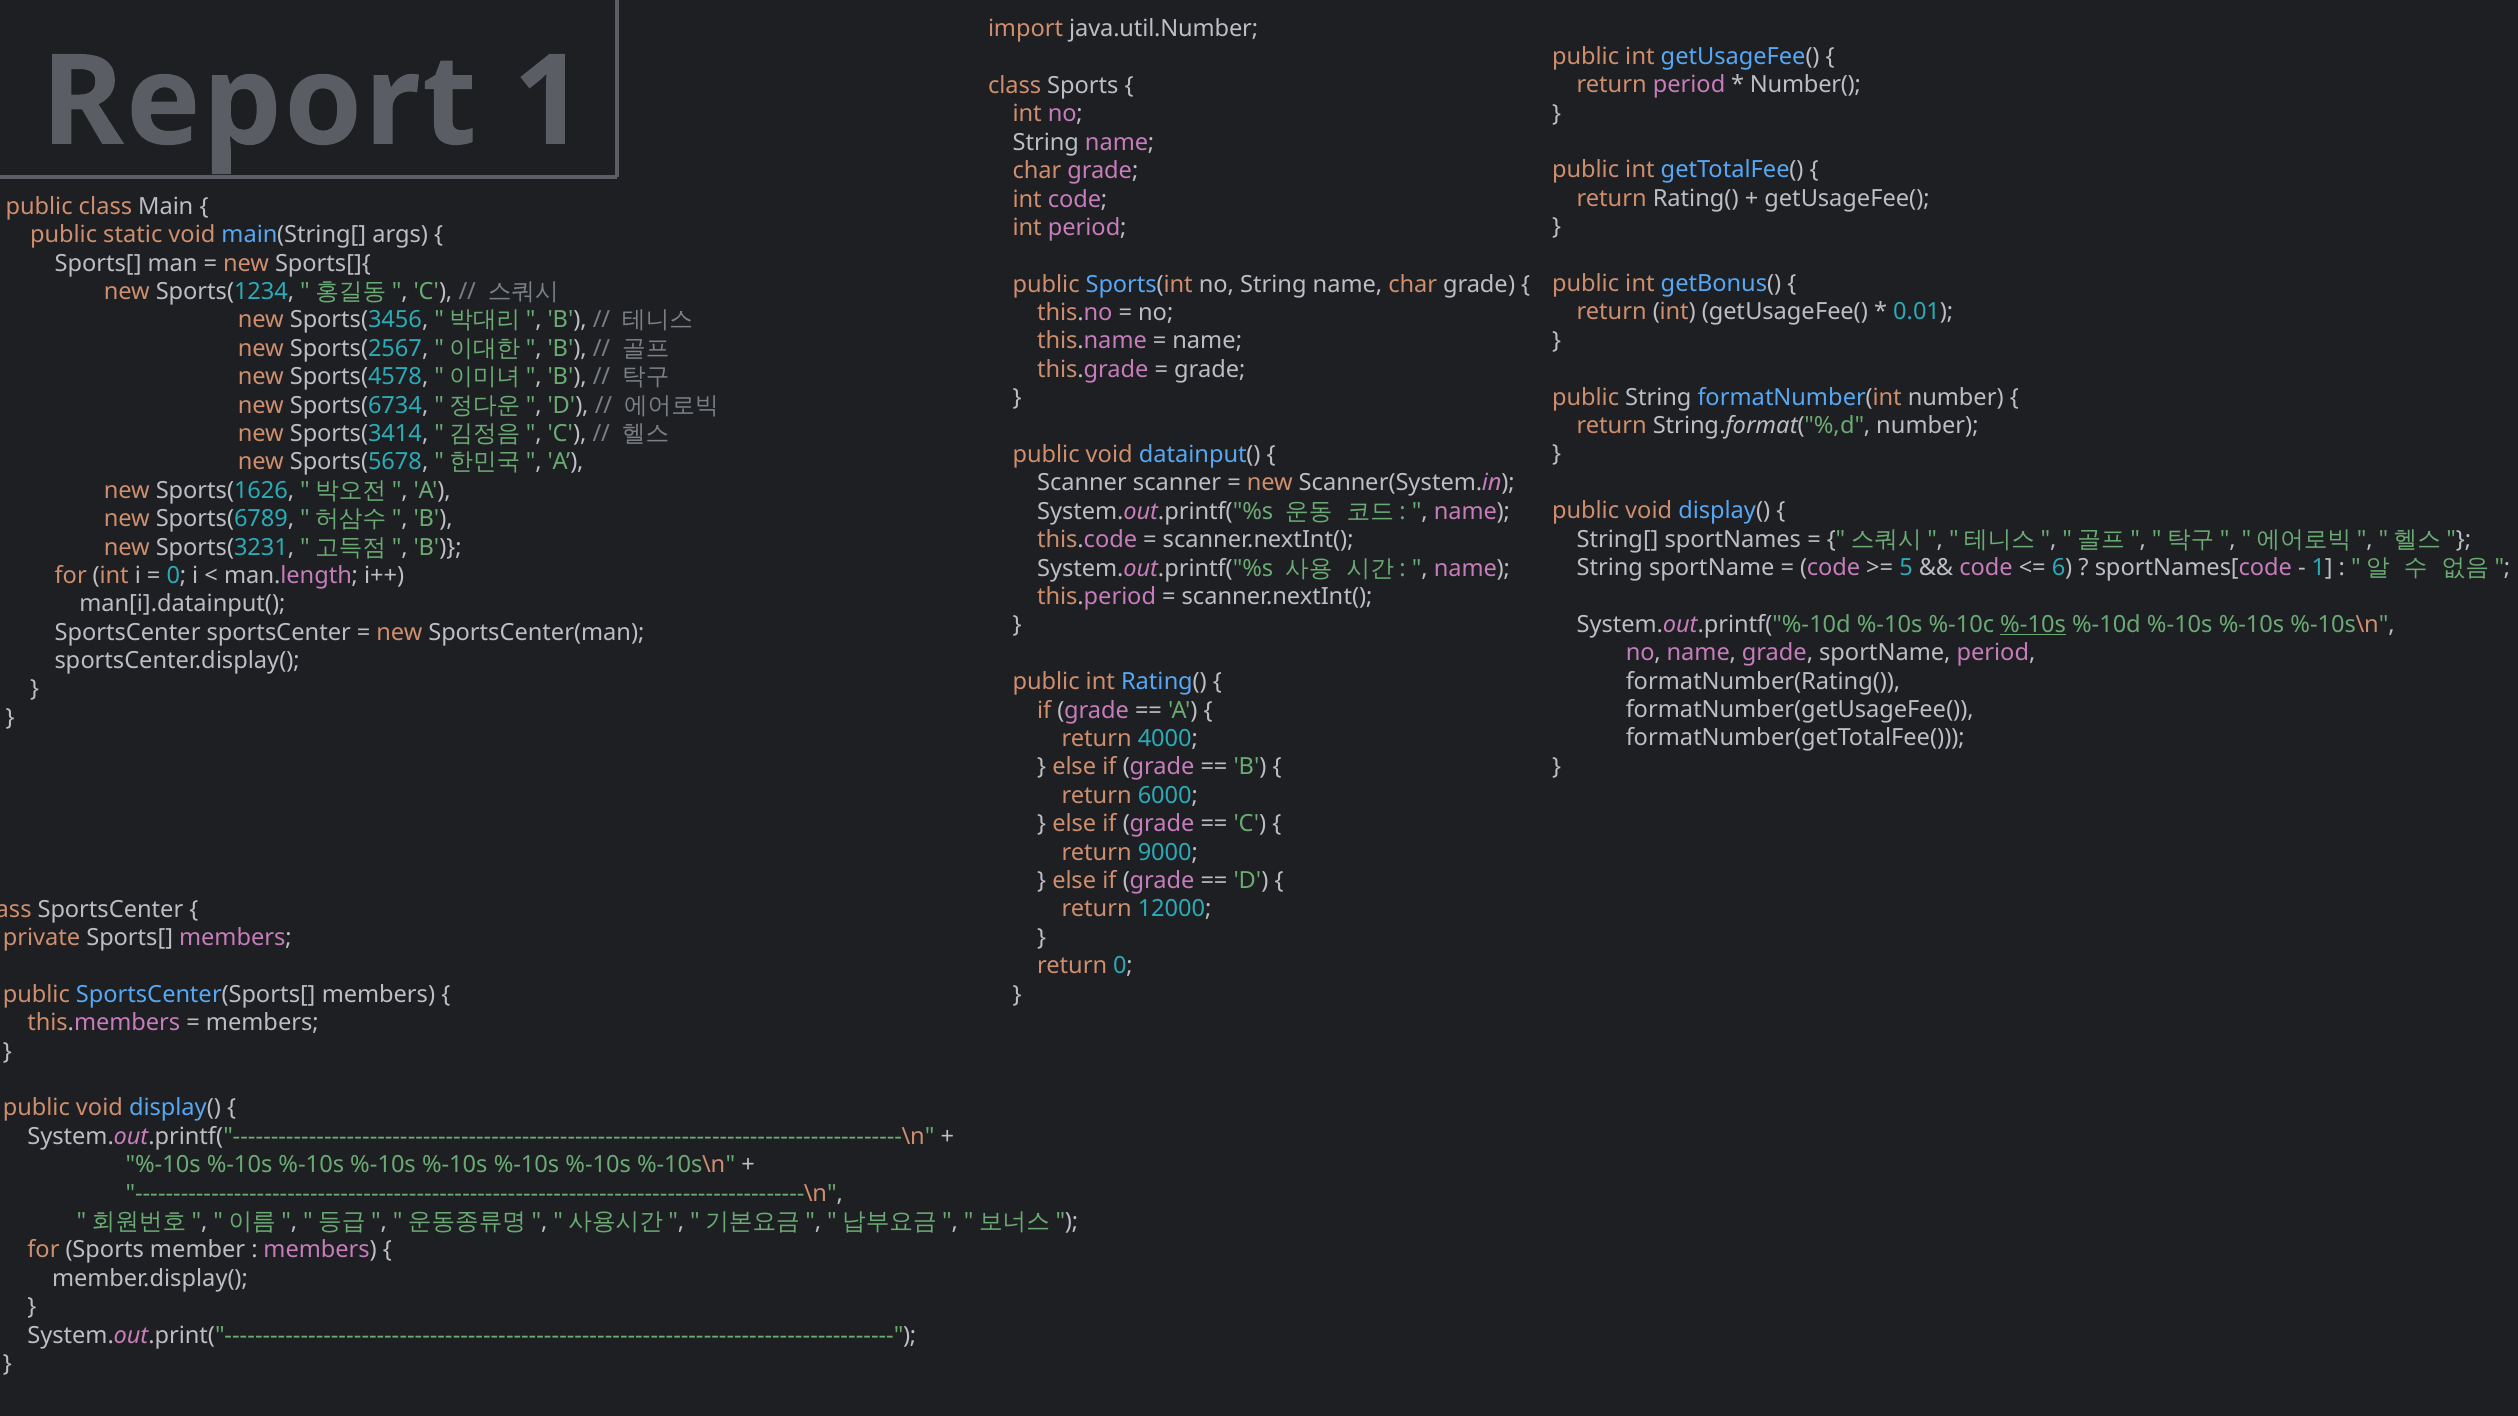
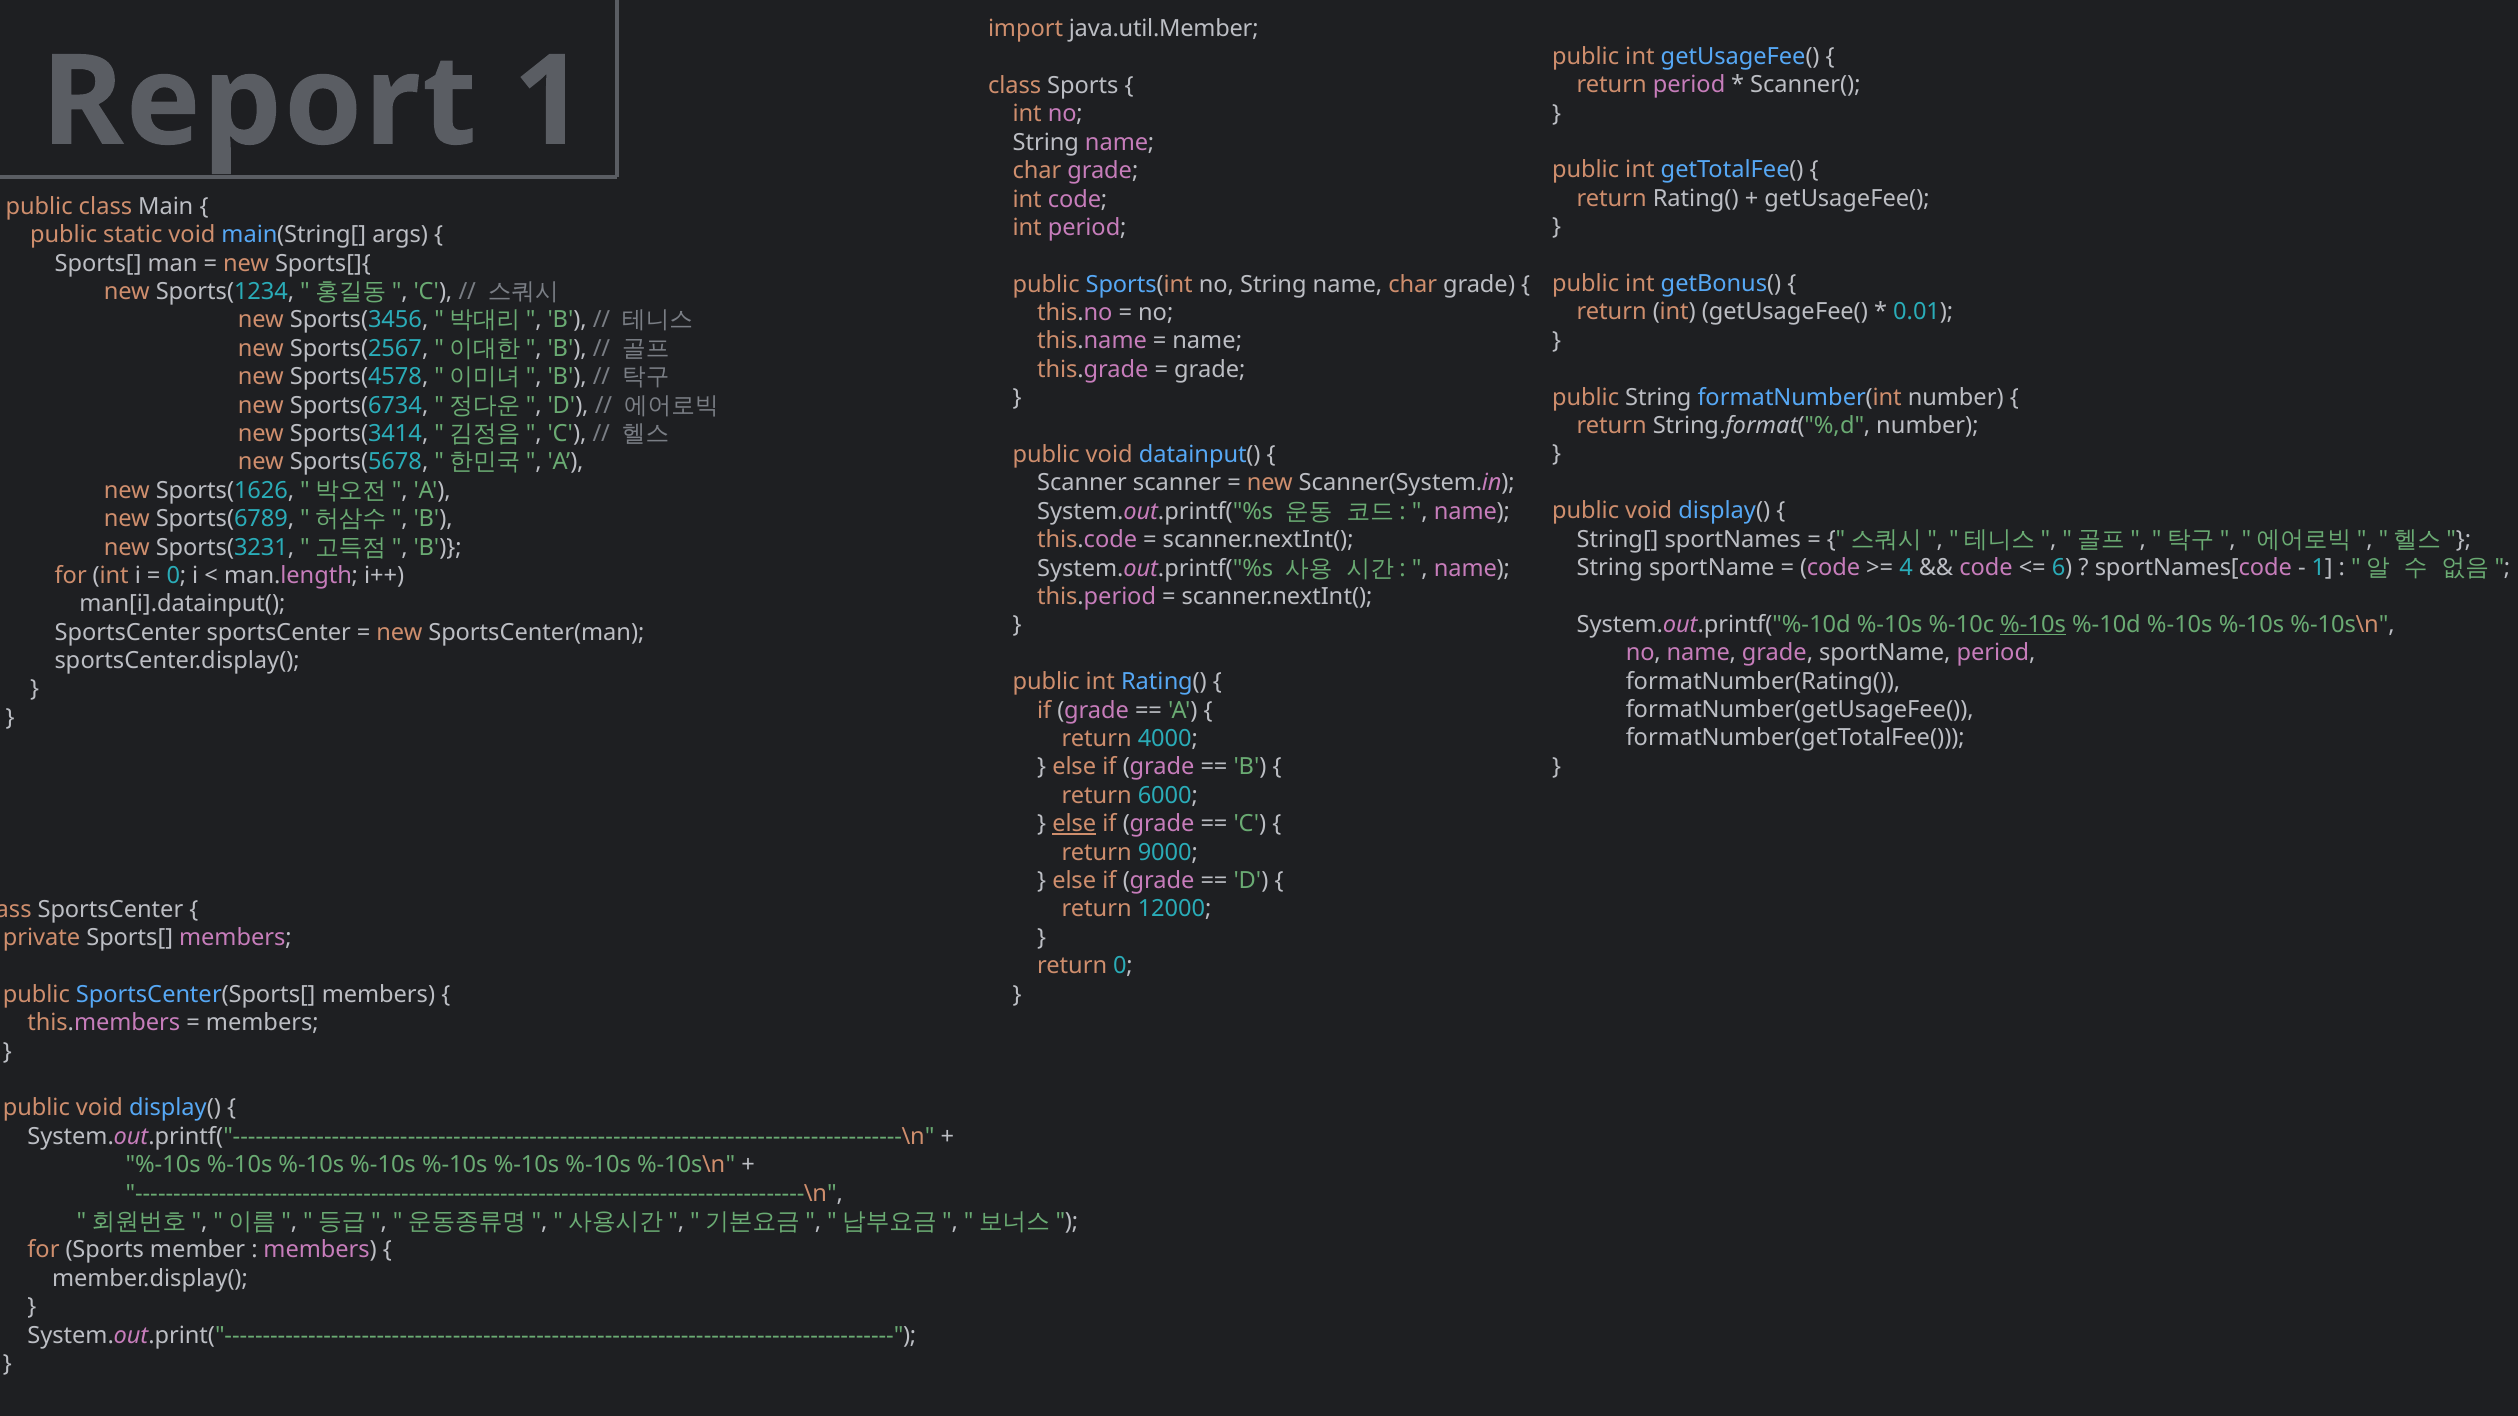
java.util.Number: java.util.Number -> java.util.Member (1164, 29)
Number(: Number( -> Scanner( (1805, 85)
5: 5 -> 4 (1906, 568)
else underline: none -> present (1074, 824)
